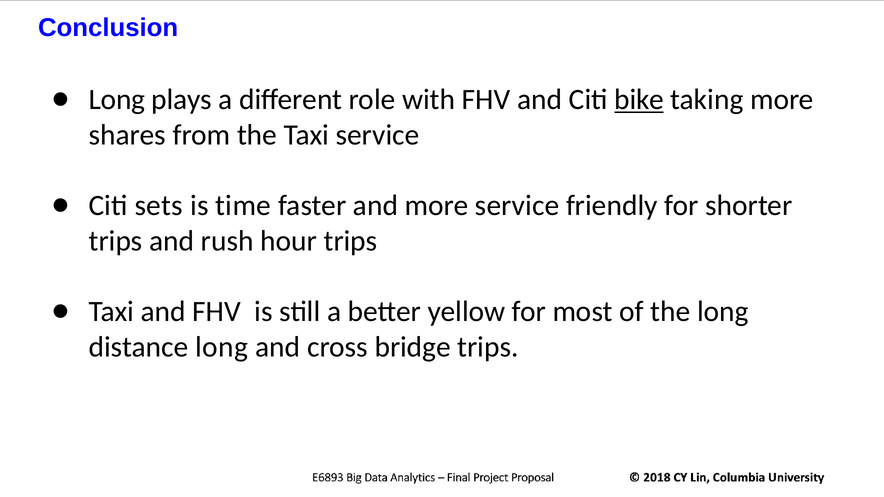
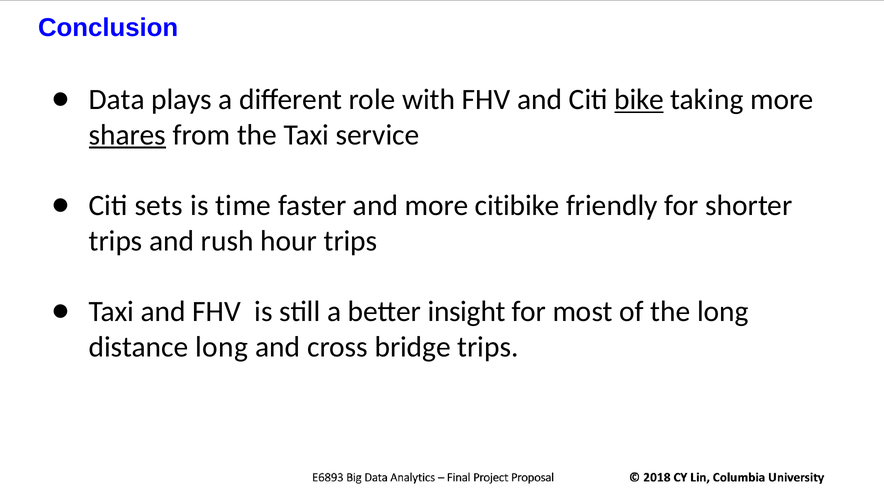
Long: Long -> Data (117, 100)
shares underline: none -> present (127, 135)
more service: service -> citibike (517, 206)
yellow: yellow -> insight (467, 312)
